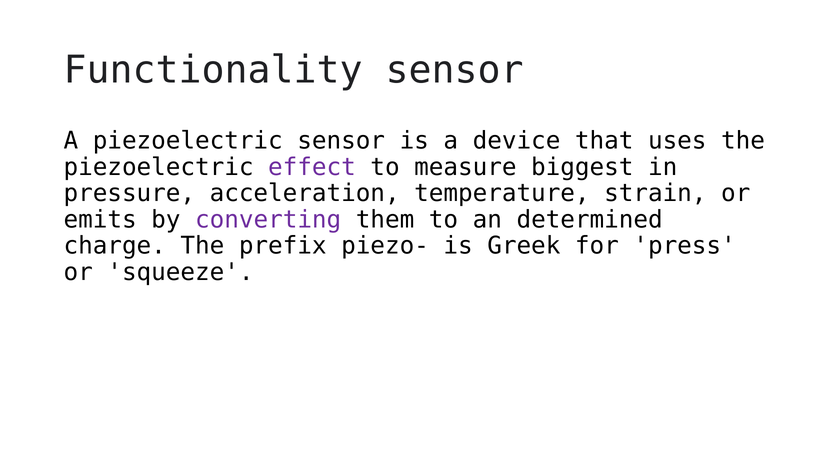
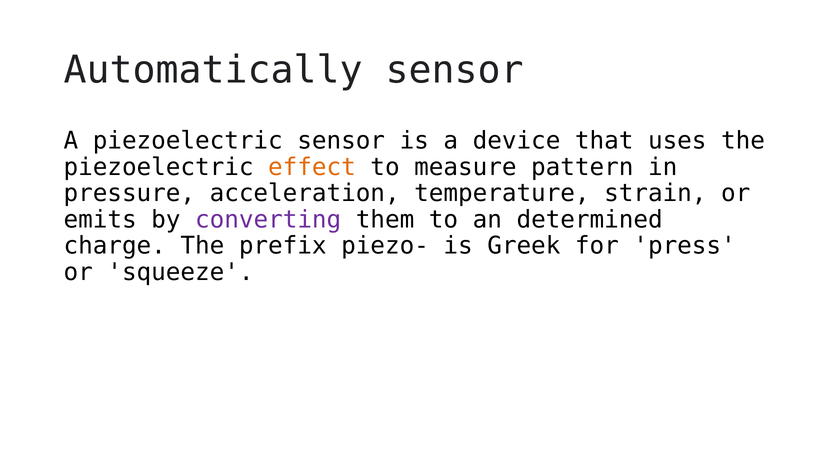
Functionality: Functionality -> Automatically (213, 70)
effect colour: purple -> orange (312, 167)
biggest: biggest -> pattern (582, 167)
